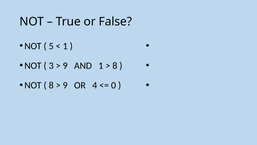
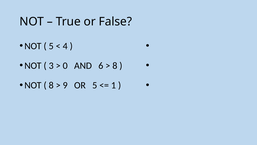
1: 1 -> 4 (65, 46)
9: 9 -> 0 (65, 65)
AND 1: 1 -> 6 (101, 65)
OR 4: 4 -> 5 (95, 85)
0: 0 -> 1 (114, 85)
